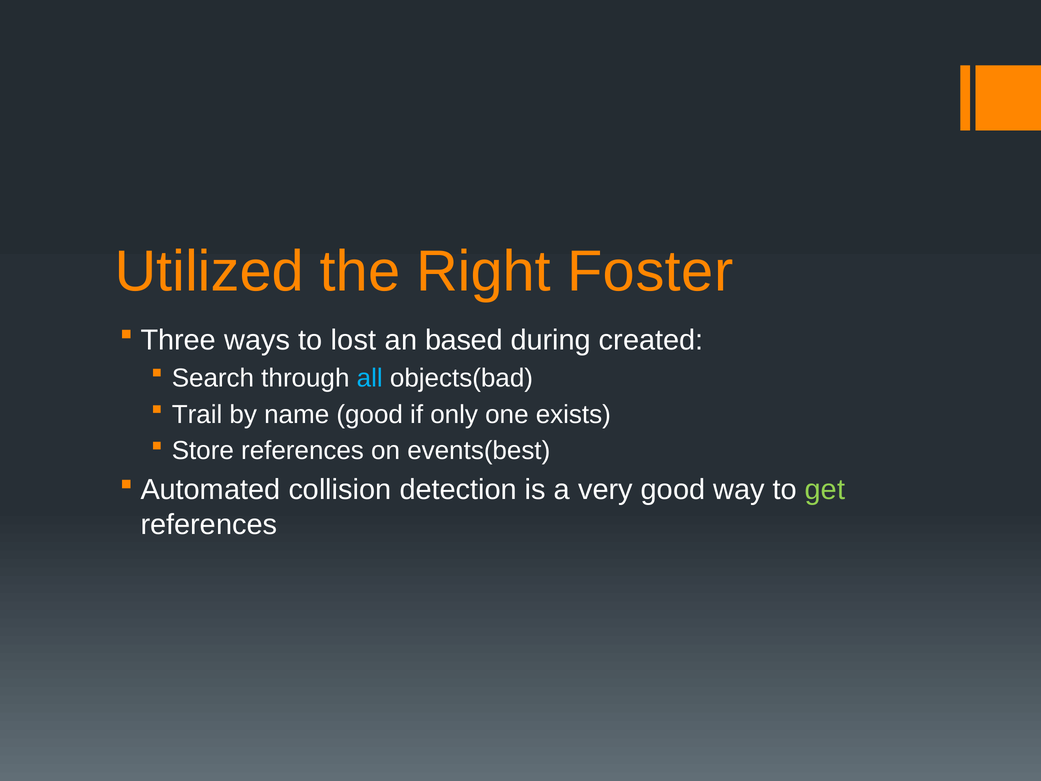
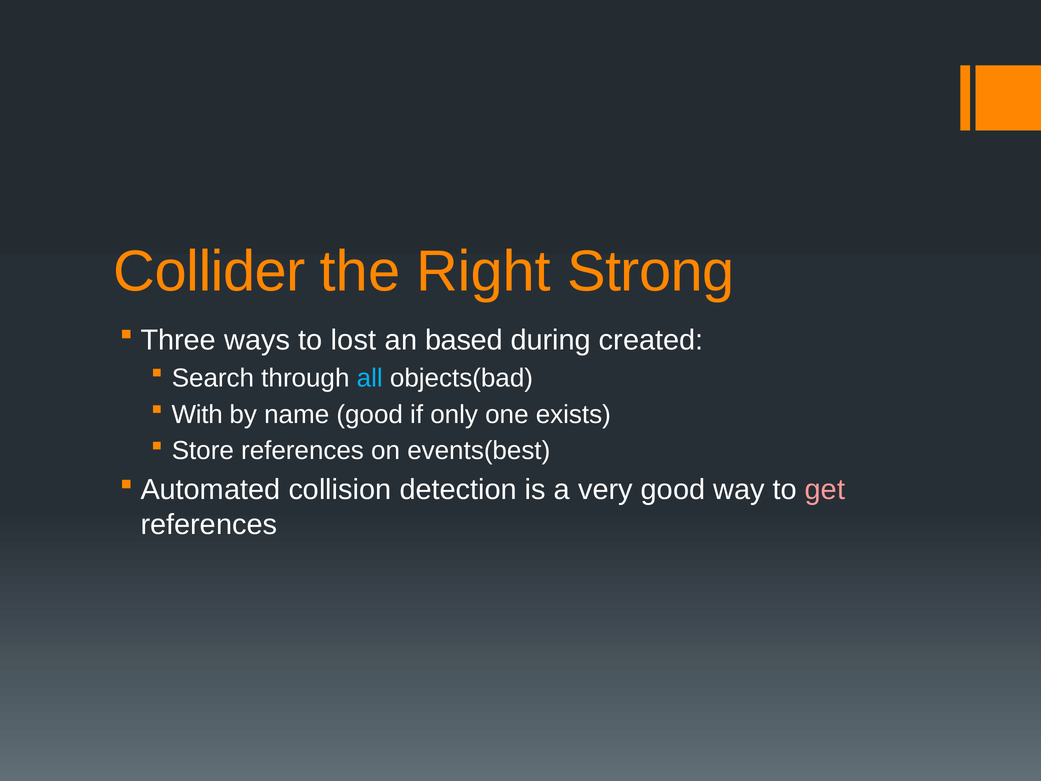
Utilized: Utilized -> Collider (209, 271)
Foster: Foster -> Strong (651, 271)
Trail: Trail -> With (197, 414)
get colour: light green -> pink (825, 490)
